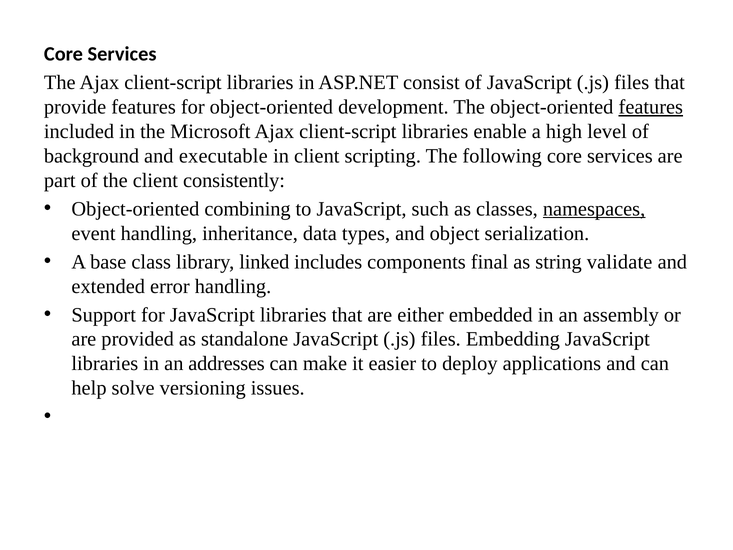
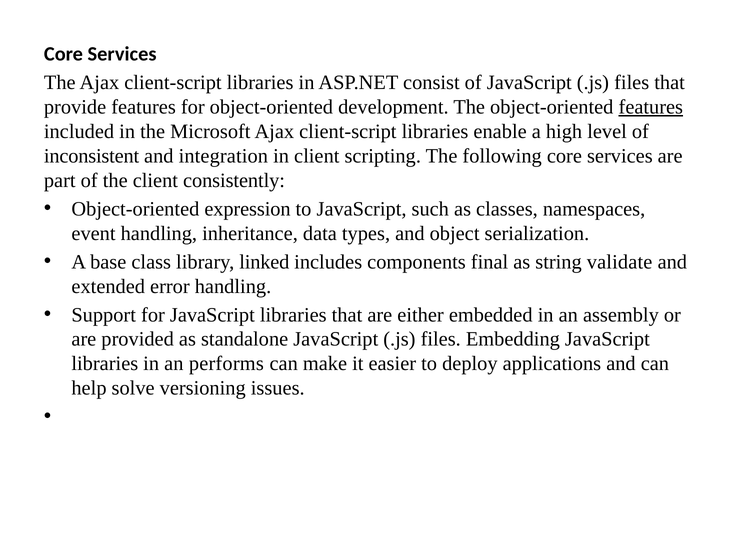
background: background -> inconsistent (92, 156)
executable: executable -> integration (223, 156)
combining: combining -> expression (247, 209)
namespaces underline: present -> none (594, 209)
addresses: addresses -> performs (226, 364)
